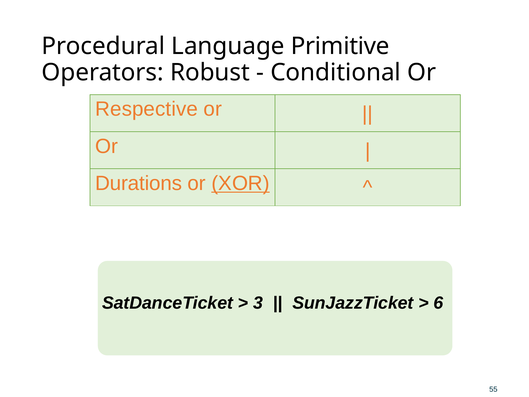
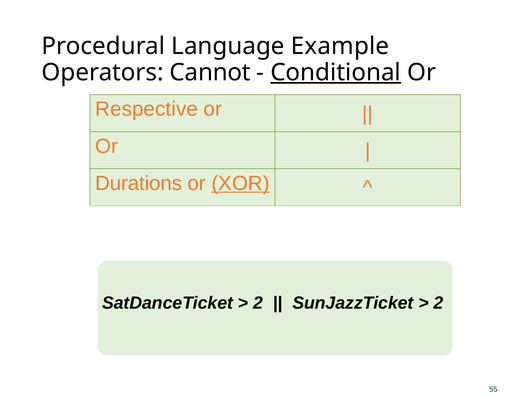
Primitive: Primitive -> Example (340, 46)
Robust: Robust -> Cannot (210, 72)
Conditional underline: none -> present (336, 72)
3: 3 -> 2 (258, 303)
6: 6 -> 2 (438, 303)
